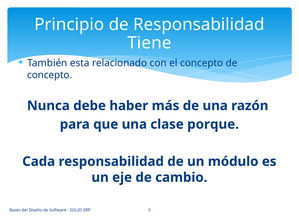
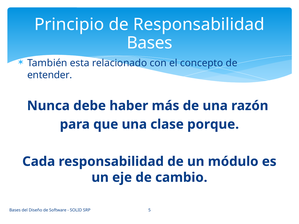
Tiene: Tiene -> Bases (150, 43)
concepto: concepto -> entender (50, 75)
